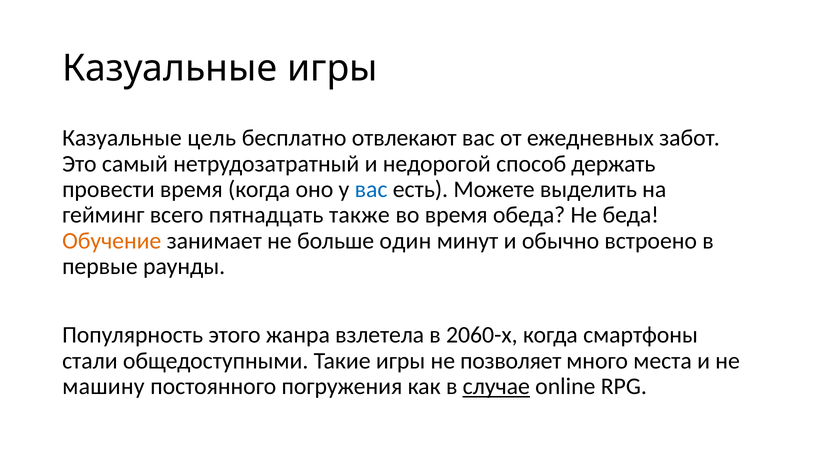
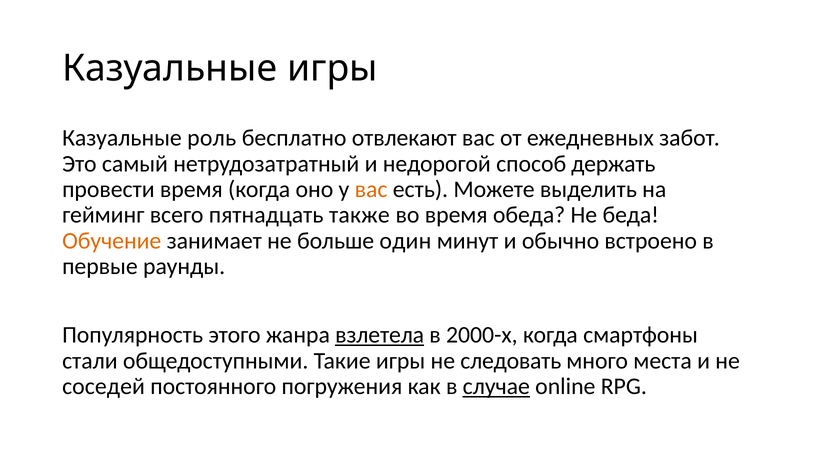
цель: цель -> роль (212, 138)
вас colour: blue -> orange (371, 189)
взлетела underline: none -> present (380, 335)
2060-х: 2060-х -> 2000-х (482, 335)
позволяет: позволяет -> следовать (511, 360)
машину: машину -> соседей (104, 386)
